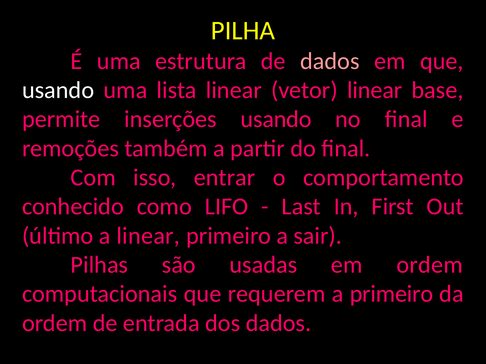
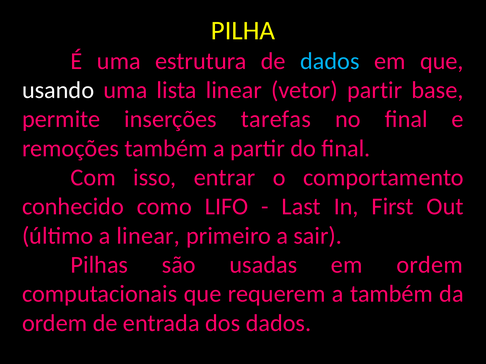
dados colour: pink -> light blue (330, 61)
vetor linear: linear -> partir (375, 90)
inserções usando: usando -> tarefas (276, 119)
a primeiro: primeiro -> também (391, 294)
